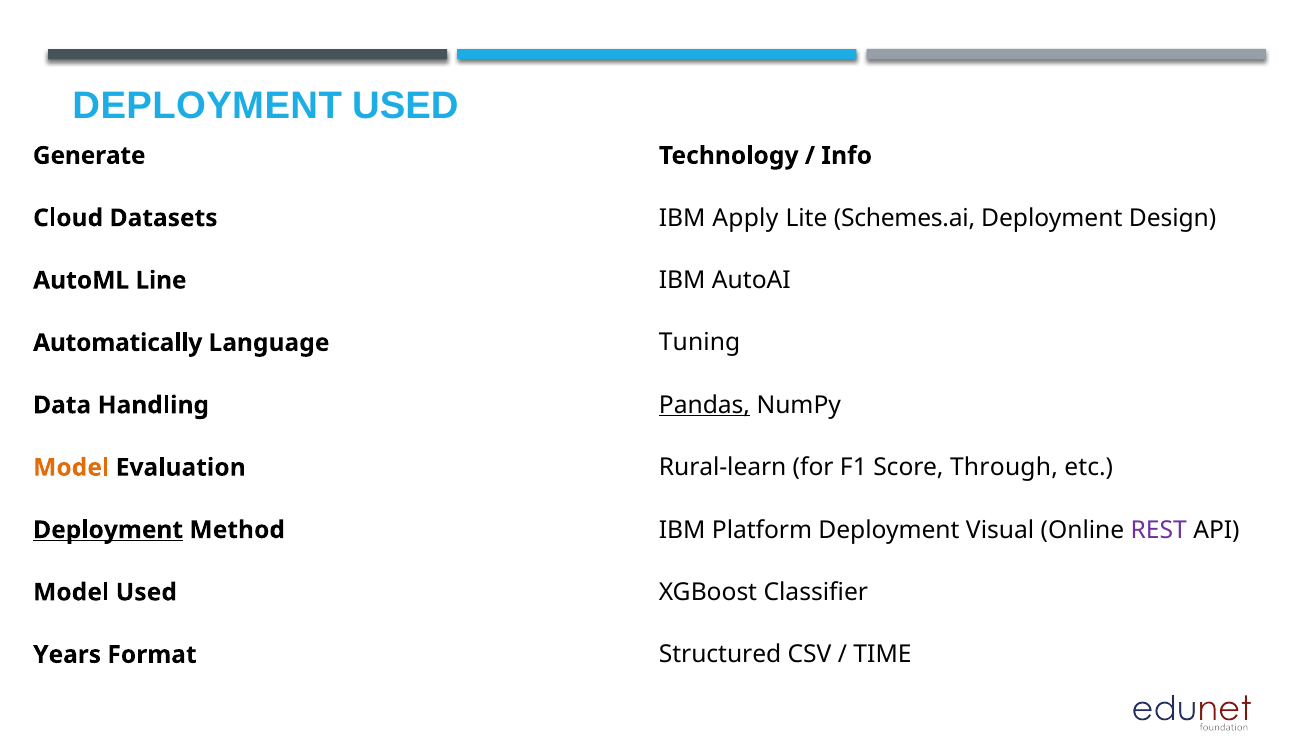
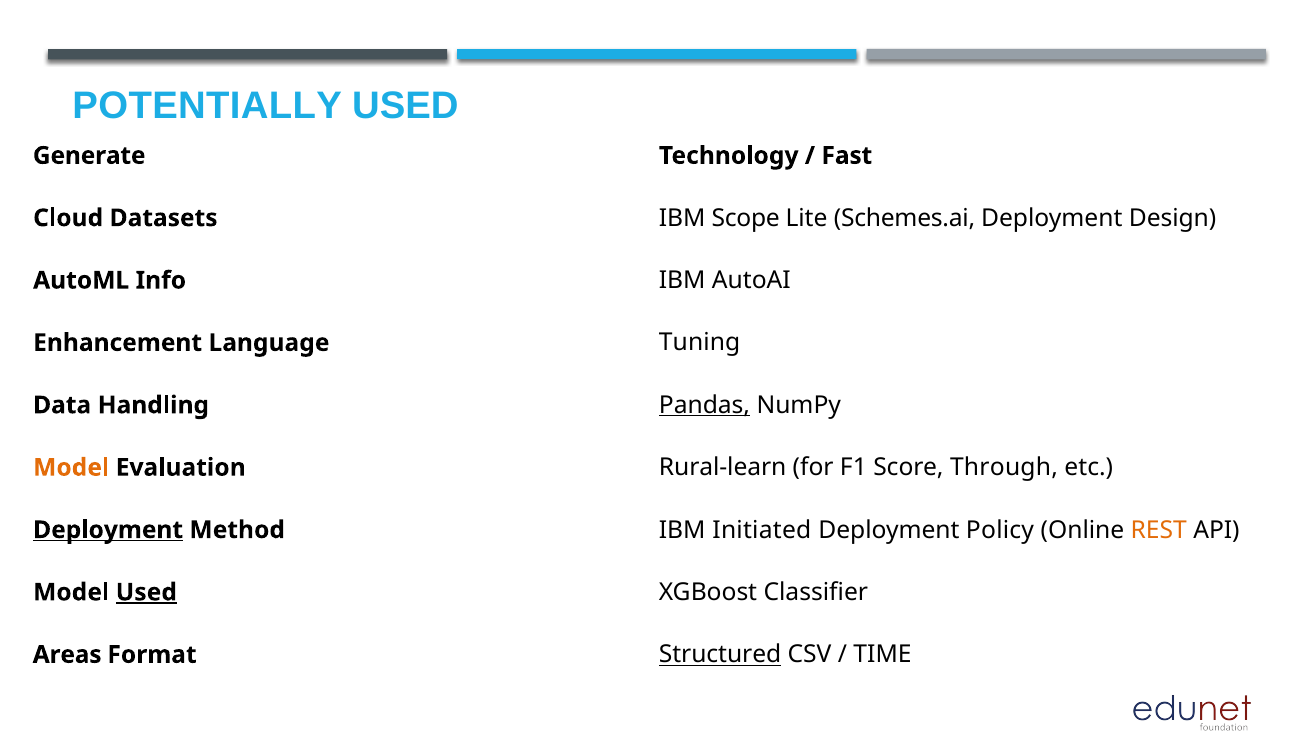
DEPLOYMENT: DEPLOYMENT -> POTENTIALLY (207, 106)
Info: Info -> Fast (847, 156)
Apply: Apply -> Scope (746, 218)
Line: Line -> Info (161, 280)
Automatically: Automatically -> Enhancement (118, 343)
Platform: Platform -> Initiated (762, 530)
Visual: Visual -> Policy (1000, 530)
REST colour: purple -> orange (1159, 530)
Used underline: none -> present (146, 592)
Years: Years -> Areas (67, 655)
Structured underline: none -> present (720, 655)
